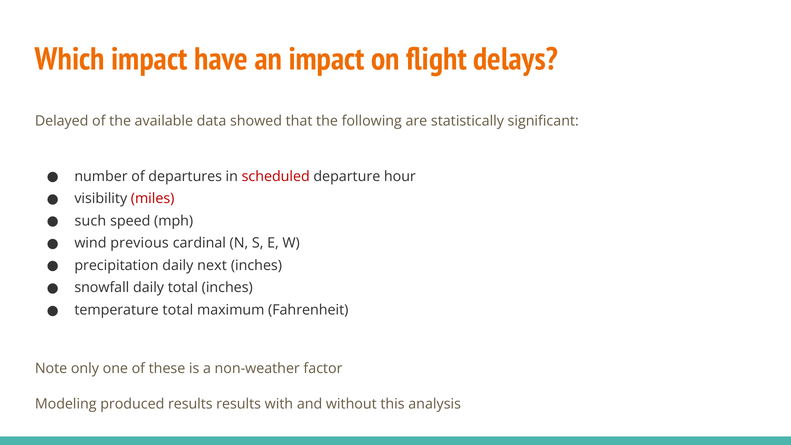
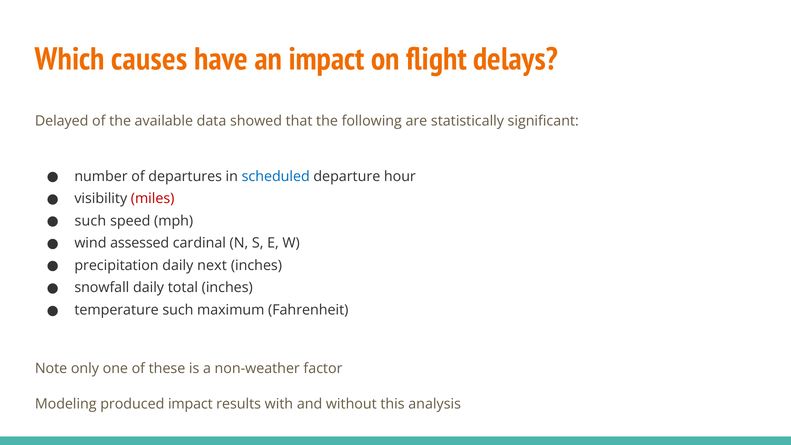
Which impact: impact -> causes (149, 59)
scheduled colour: red -> blue (276, 176)
previous: previous -> assessed (140, 243)
temperature total: total -> such (178, 310)
produced results: results -> impact (190, 404)
